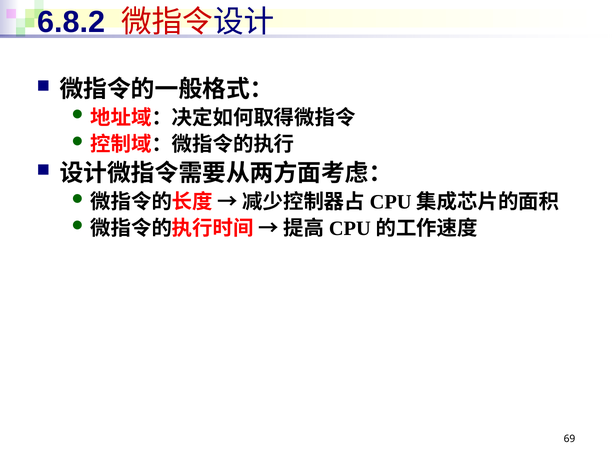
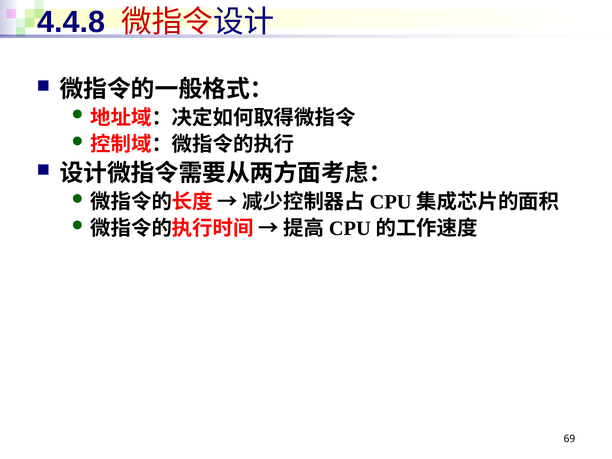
6.8.2: 6.8.2 -> 4.4.8 (71, 22)
